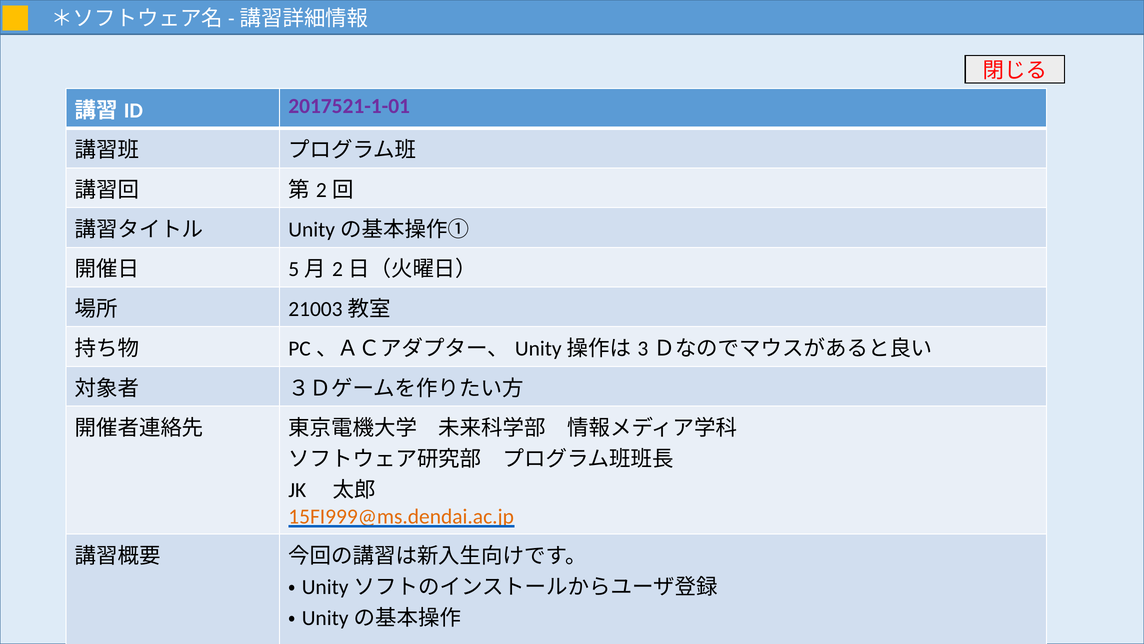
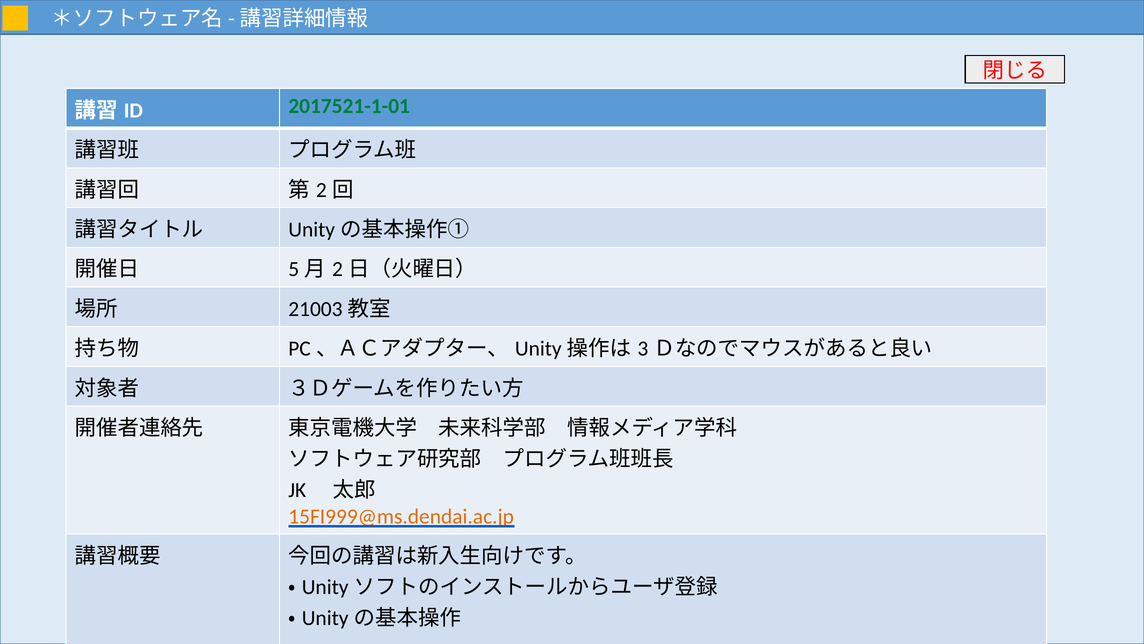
2017521-1-01 colour: purple -> green (349, 106)
